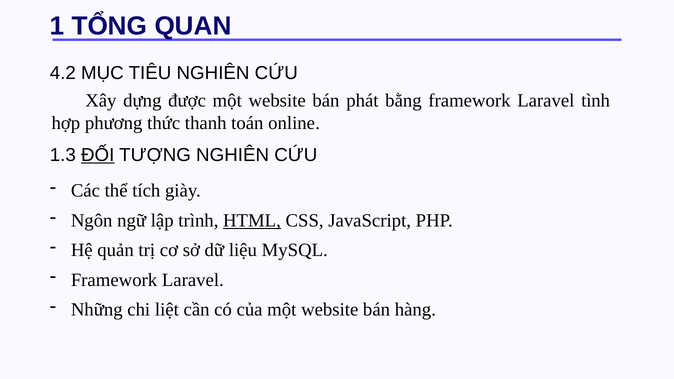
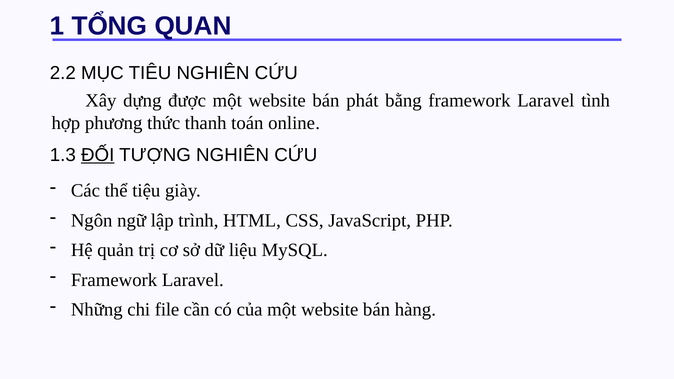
4.2: 4.2 -> 2.2 (63, 73)
tích: tích -> tiệu (146, 191)
HTML underline: present -> none (252, 220)
liệt: liệt -> file (167, 310)
